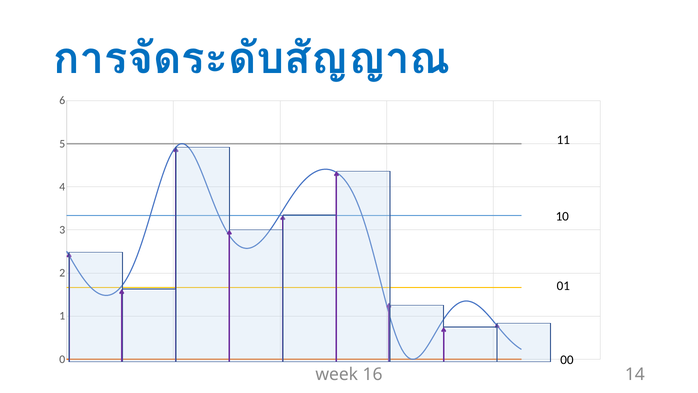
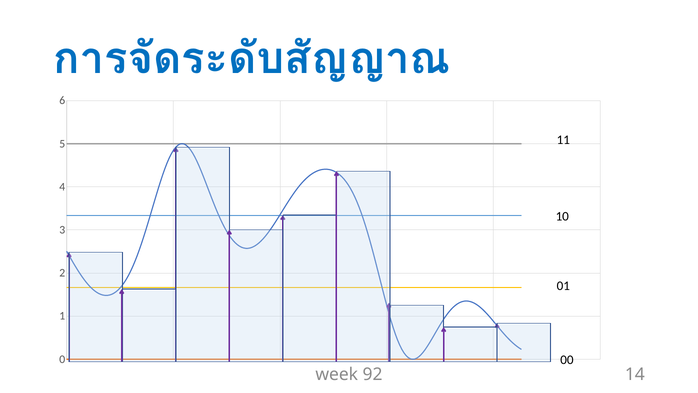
16: 16 -> 92 (373, 374)
